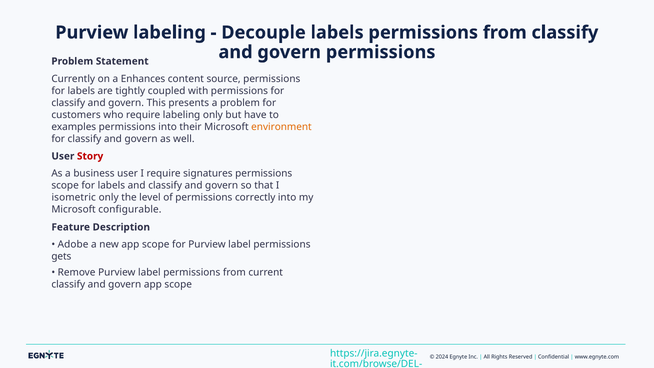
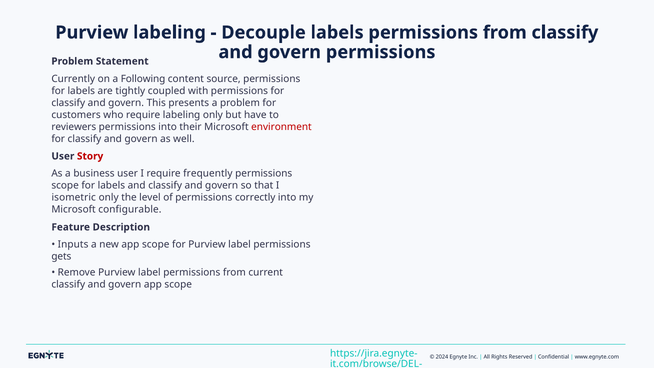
Enhances: Enhances -> Following (143, 79)
examples: examples -> reviewers (74, 127)
environment colour: orange -> red (281, 127)
signatures: signatures -> frequently (208, 174)
Adobe: Adobe -> Inputs (73, 245)
